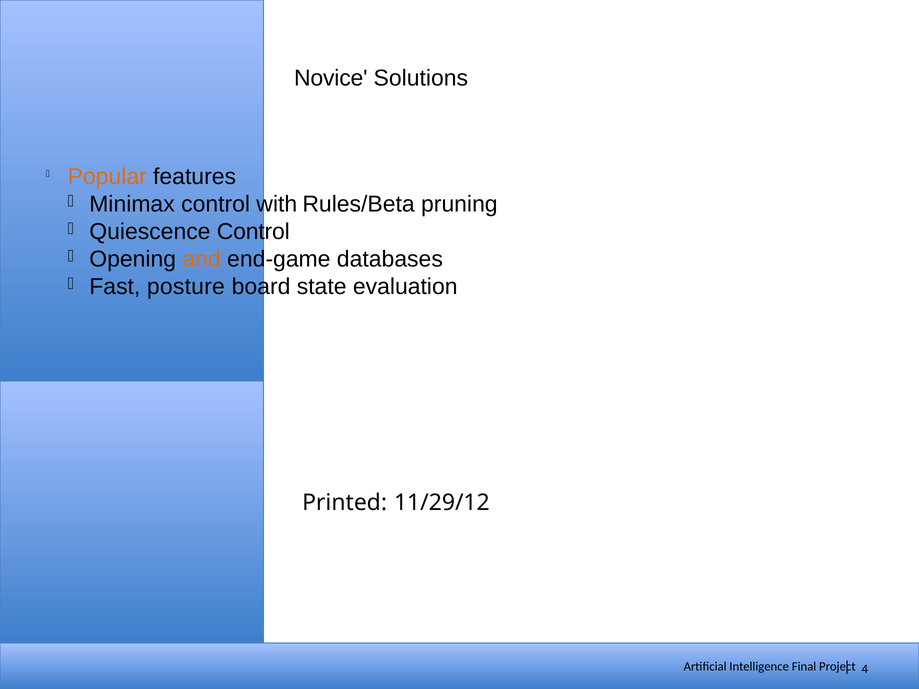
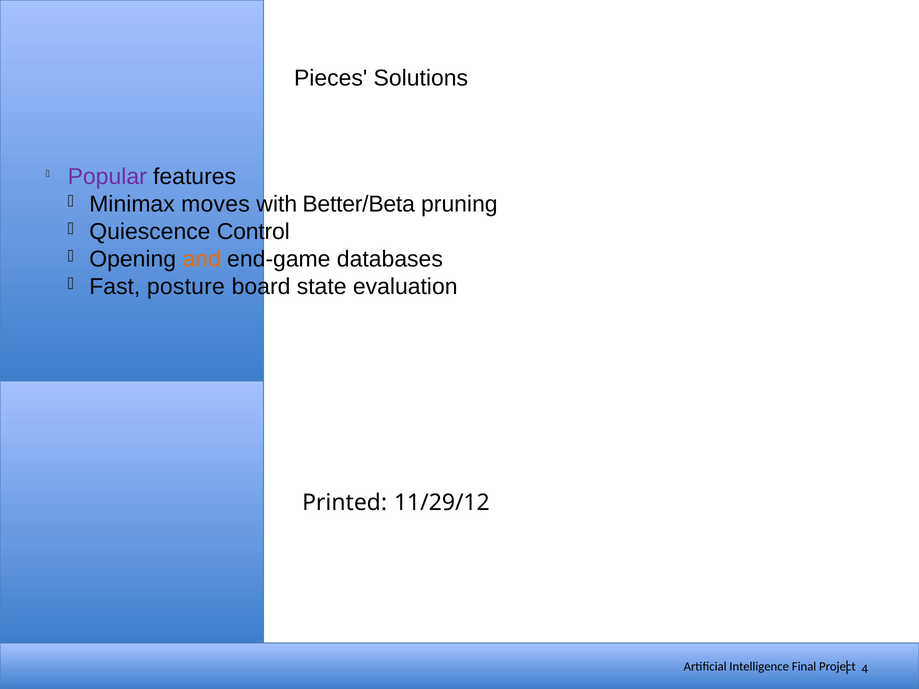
Novice: Novice -> Pieces (331, 78)
Popular colour: orange -> purple (107, 177)
Minimax control: control -> moves (215, 204)
Rules/Beta: Rules/Beta -> Better/Beta (359, 204)
